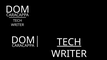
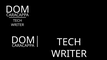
TECH underline: present -> none (69, 42)
